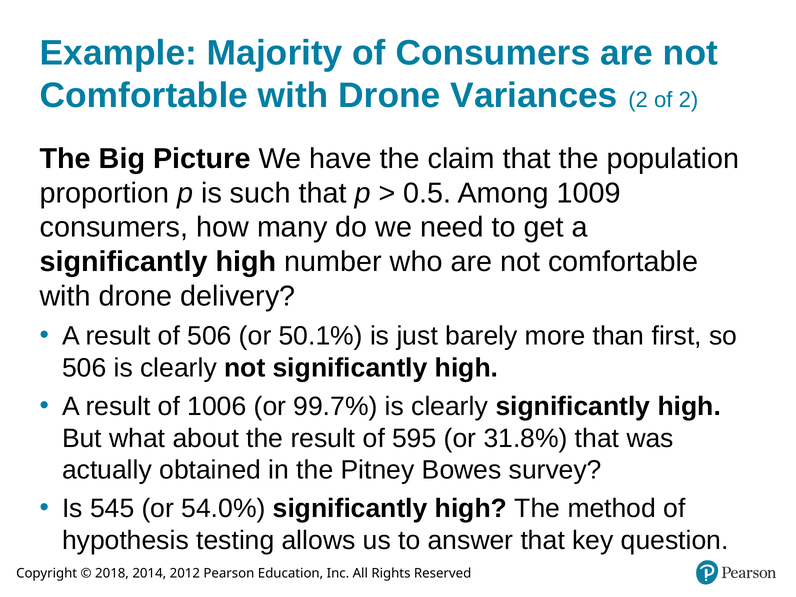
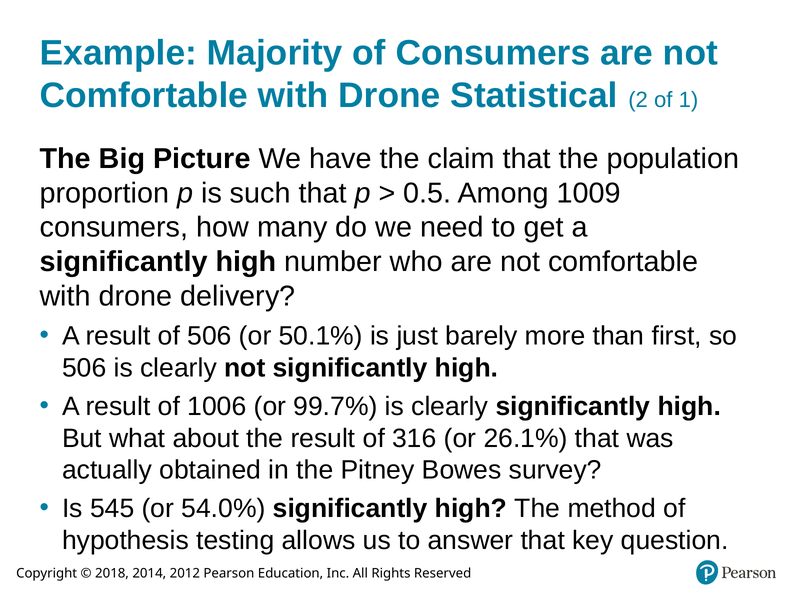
Variances: Variances -> Statistical (534, 95)
of 2: 2 -> 1 (688, 100)
595: 595 -> 316 (414, 438)
31.8%: 31.8% -> 26.1% (526, 438)
